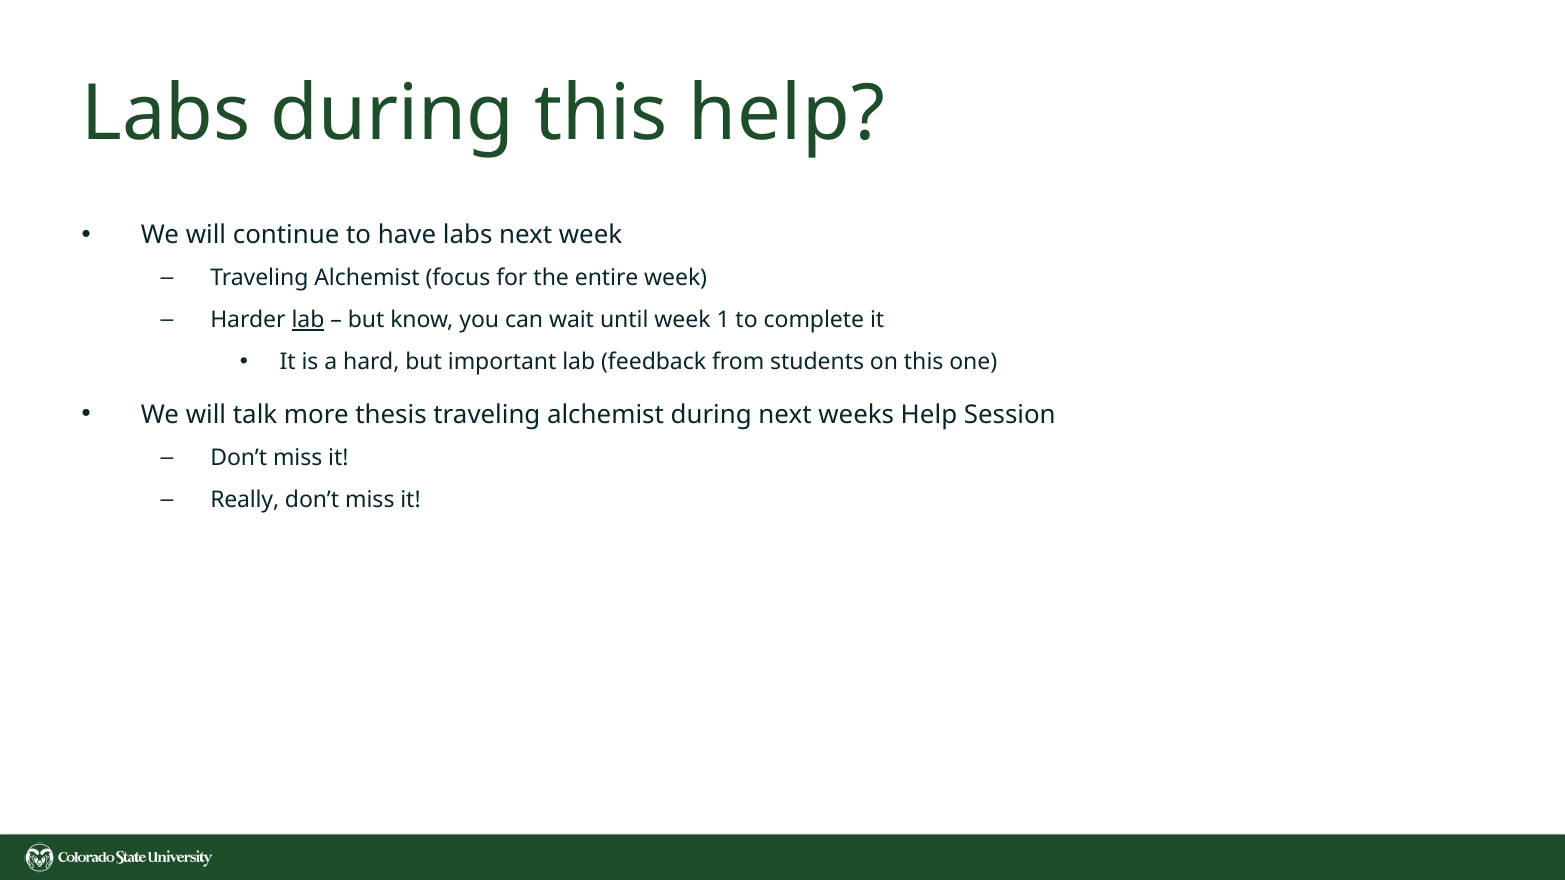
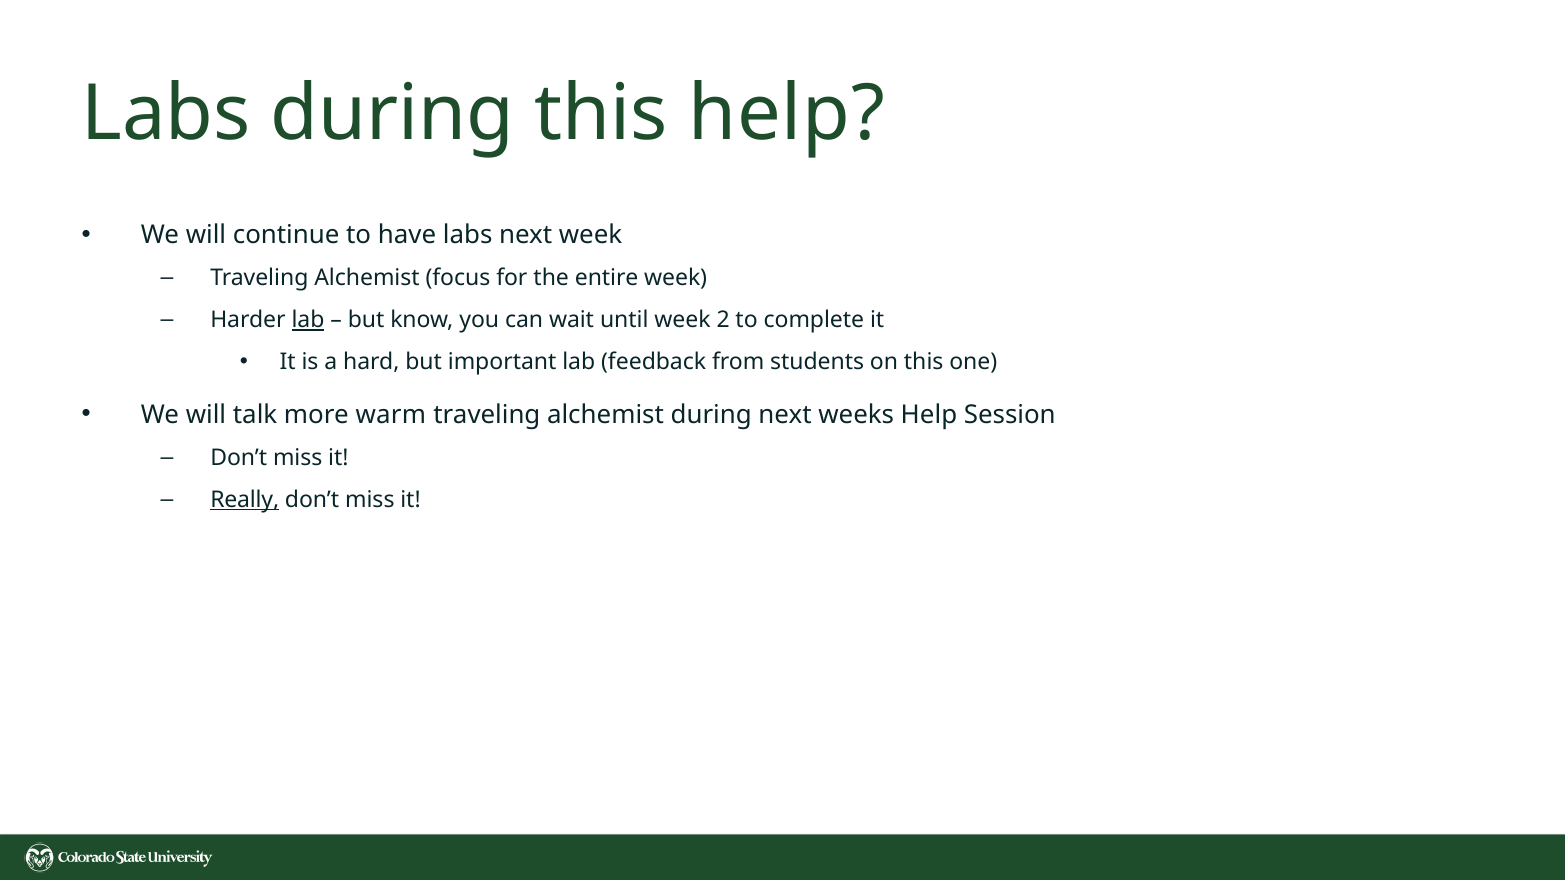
1: 1 -> 2 (723, 320)
thesis: thesis -> warm (391, 415)
Really underline: none -> present (245, 500)
